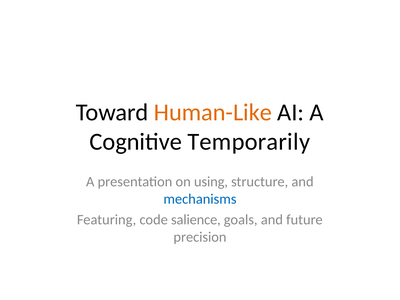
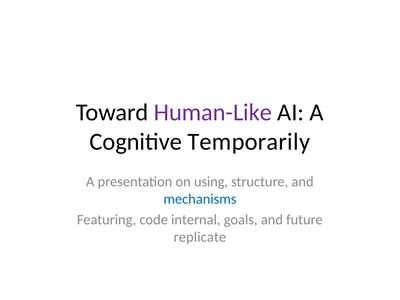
Human-Like colour: orange -> purple (213, 112)
salience: salience -> internal (196, 220)
precision: precision -> replicate (200, 237)
